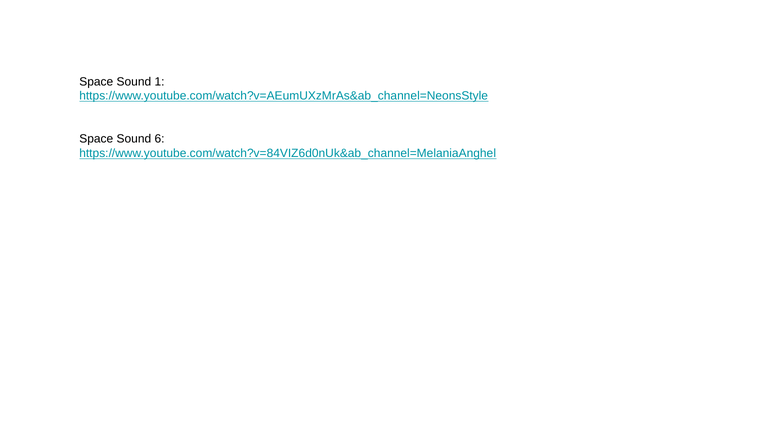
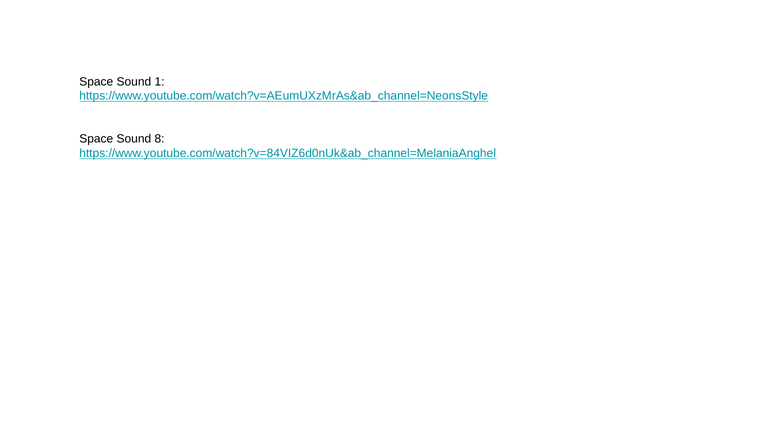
6: 6 -> 8 (160, 139)
